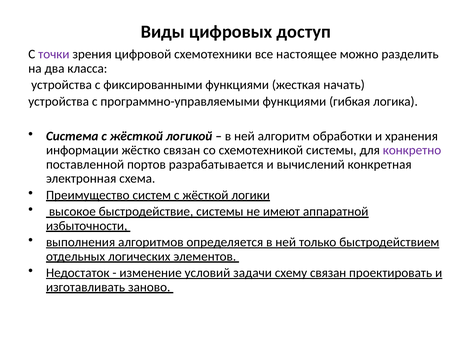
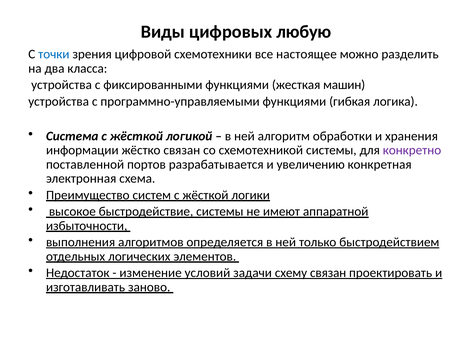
доступ: доступ -> любую (304, 32)
точки colour: purple -> blue (54, 54)
начать: начать -> машин (344, 85)
вычислений: вычислений -> увеличению (311, 164)
